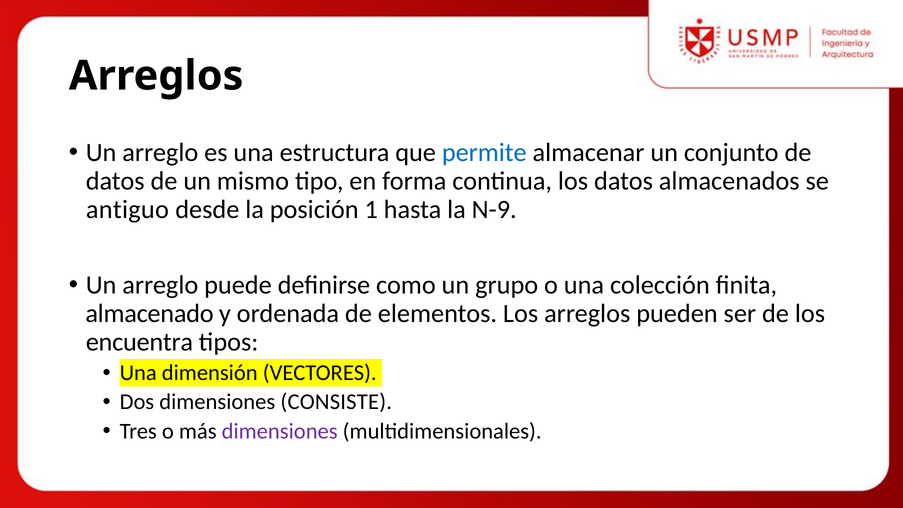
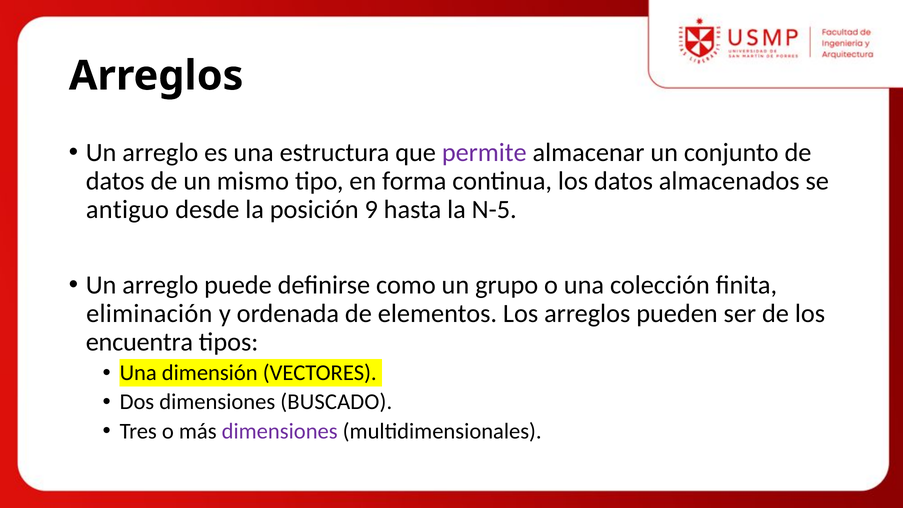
permite colour: blue -> purple (484, 153)
1: 1 -> 9 (371, 209)
N-9: N-9 -> N-5 (494, 209)
almacenado: almacenado -> eliminación (149, 313)
CONSISTE: CONSISTE -> BUSCADO (336, 402)
